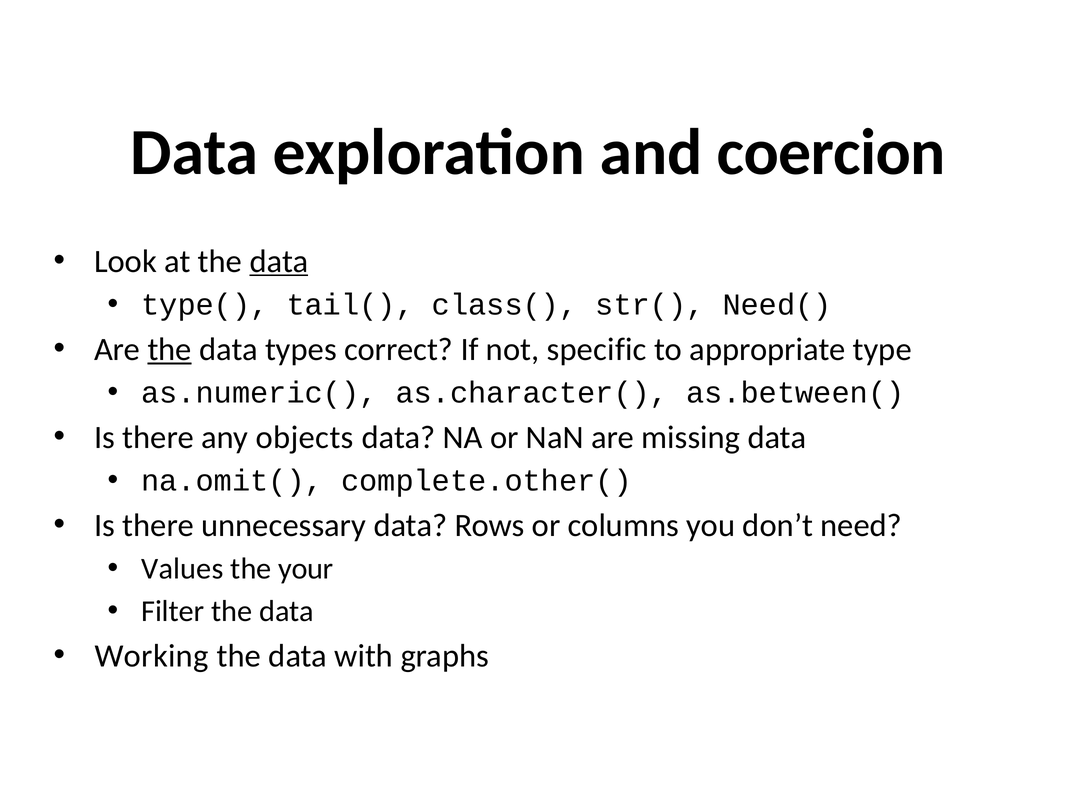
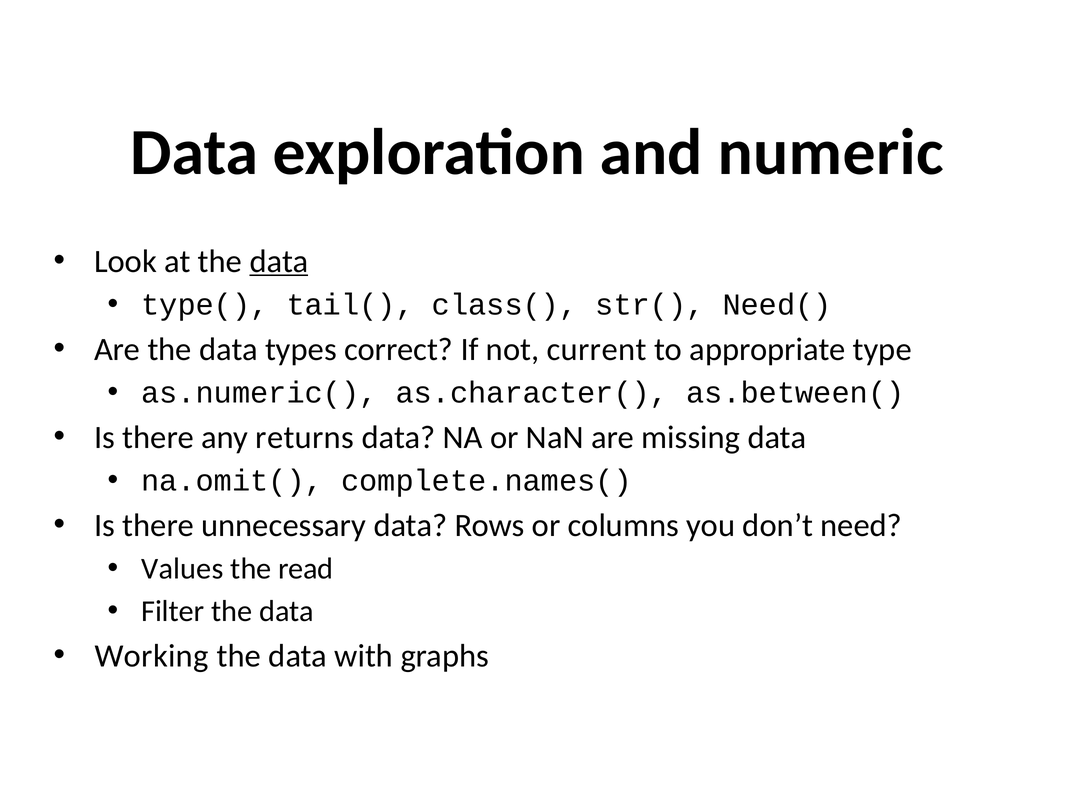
coercion: coercion -> numeric (831, 152)
the underline: present -> none (170, 349)
specific: specific -> current (597, 349)
objects: objects -> returns (305, 437)
complete.other(: complete.other( -> complete.names( (486, 481)
your: your -> read (306, 569)
